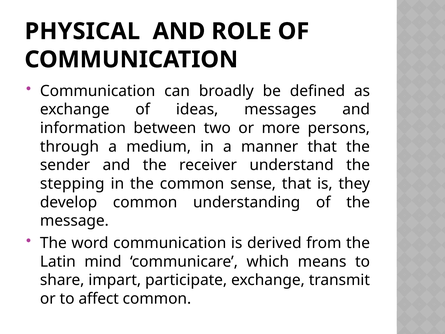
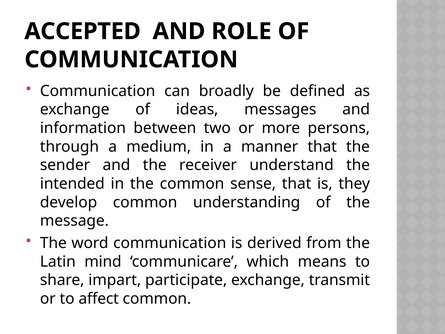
PHYSICAL: PHYSICAL -> ACCEPTED (83, 31)
stepping: stepping -> intended (72, 184)
